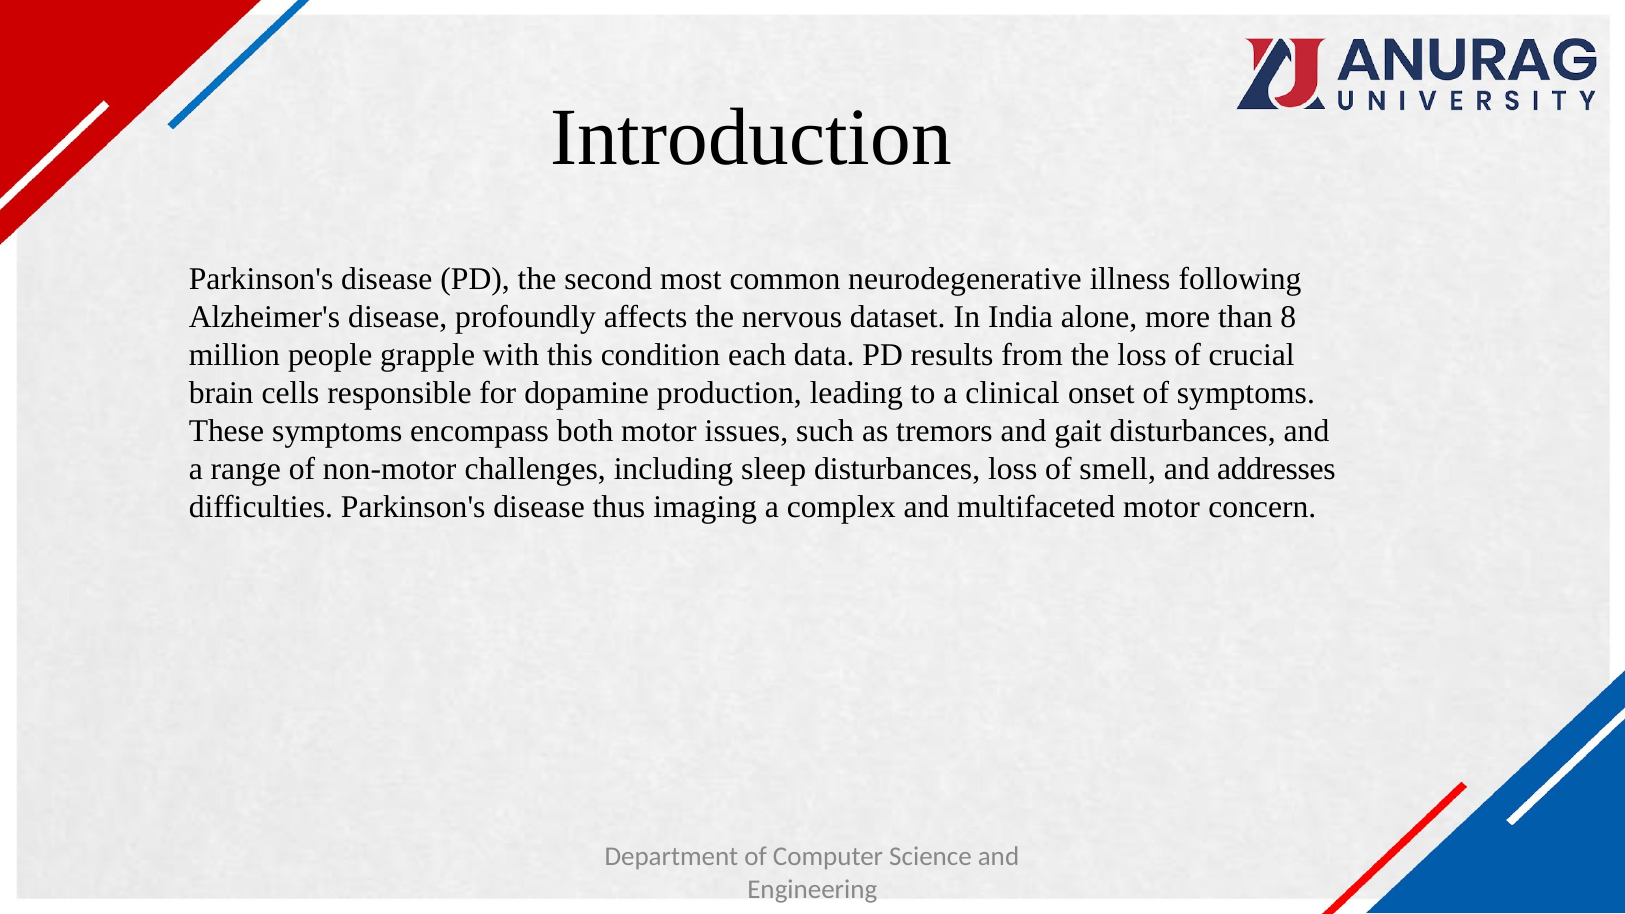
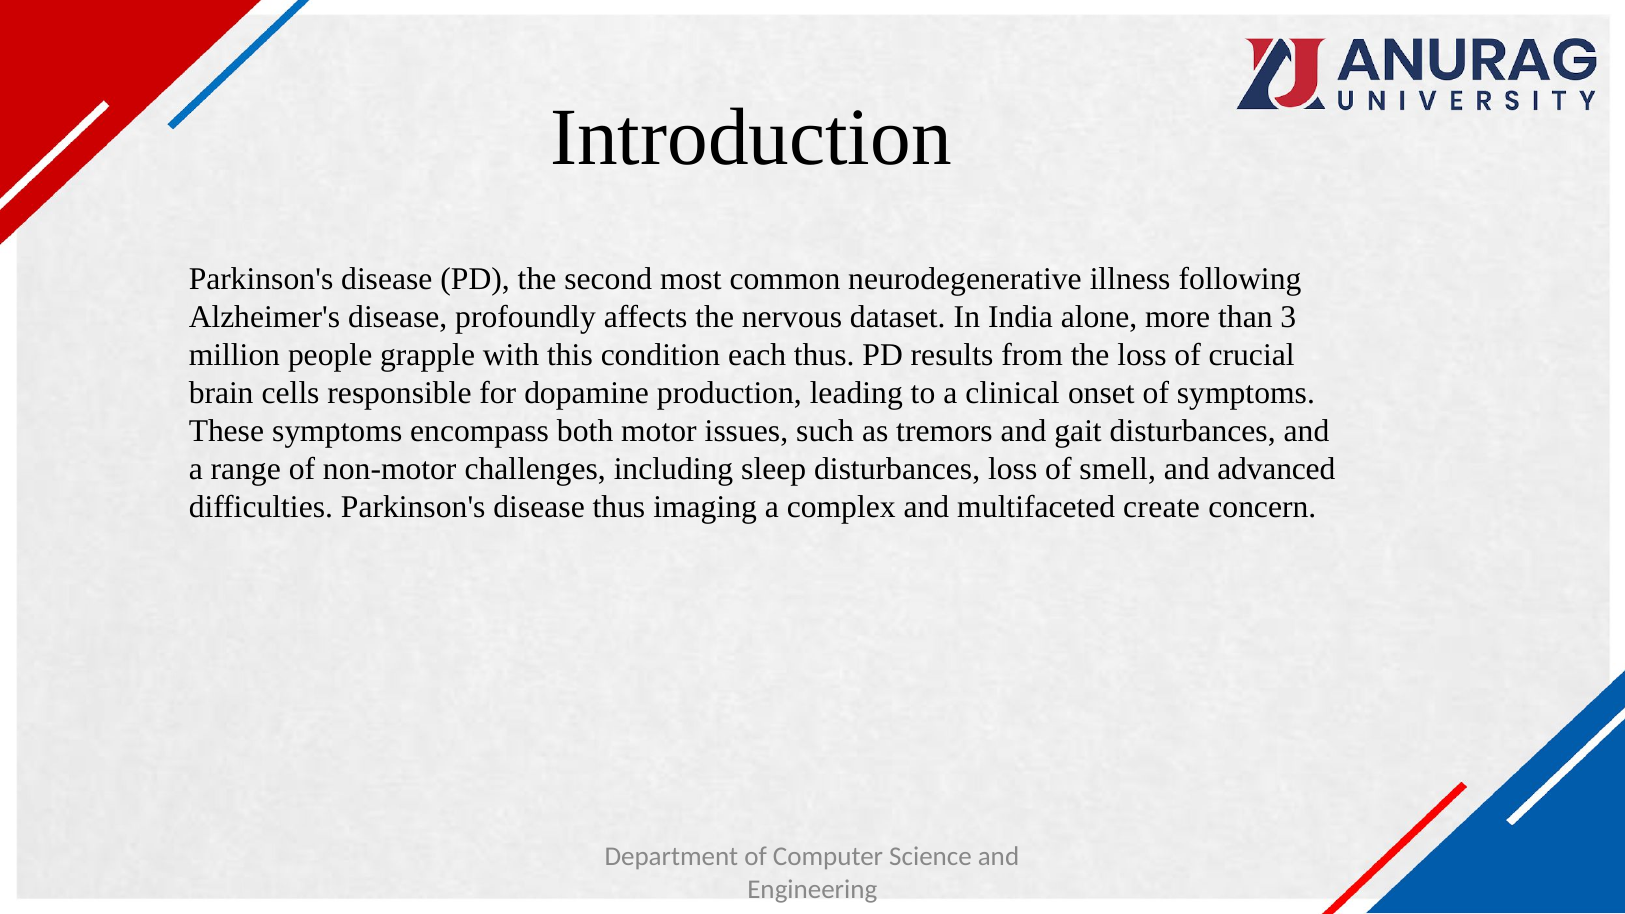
8: 8 -> 3 (1288, 317)
each data: data -> thus (824, 355)
addresses: addresses -> advanced (1276, 469)
multifaceted motor: motor -> create (1162, 507)
